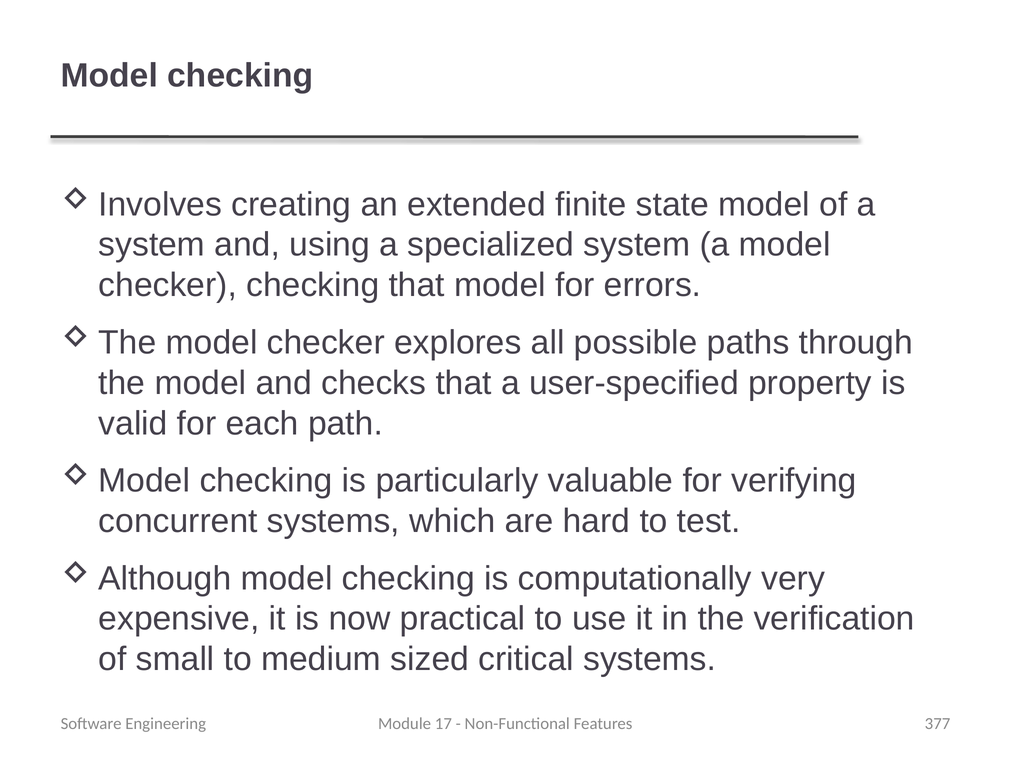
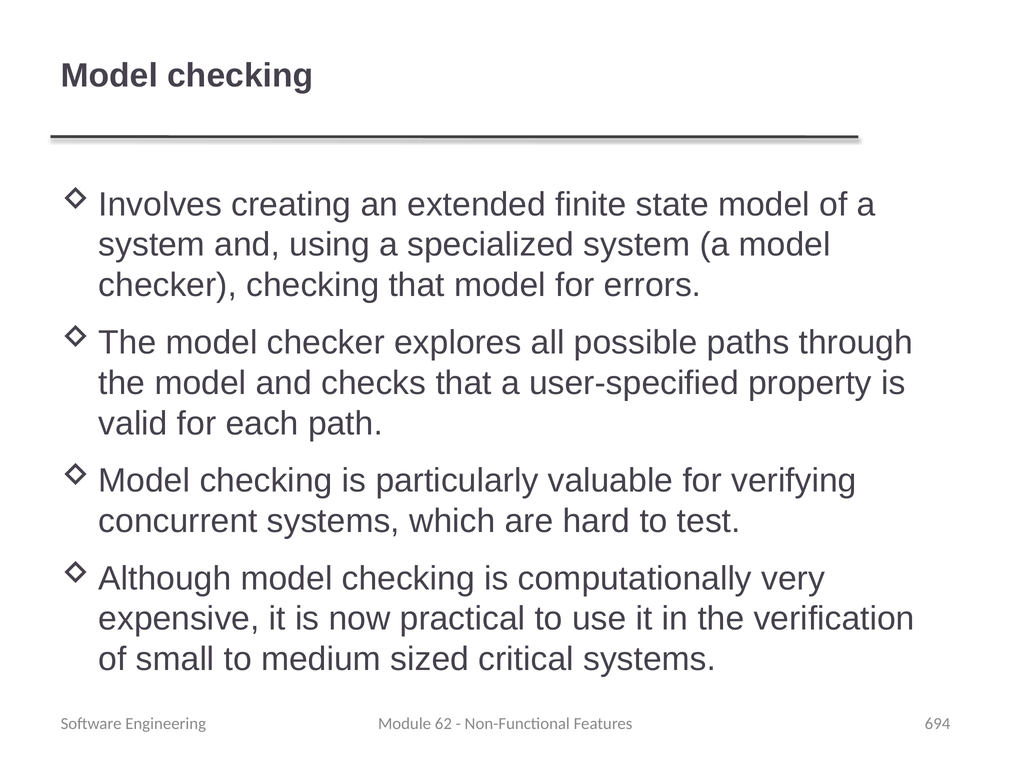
17: 17 -> 62 (443, 724)
377: 377 -> 694 (938, 724)
